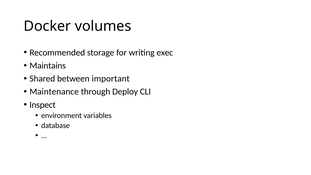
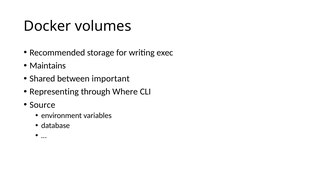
Maintenance: Maintenance -> Representing (54, 92)
Deploy: Deploy -> Where (125, 92)
Inspect: Inspect -> Source (42, 105)
